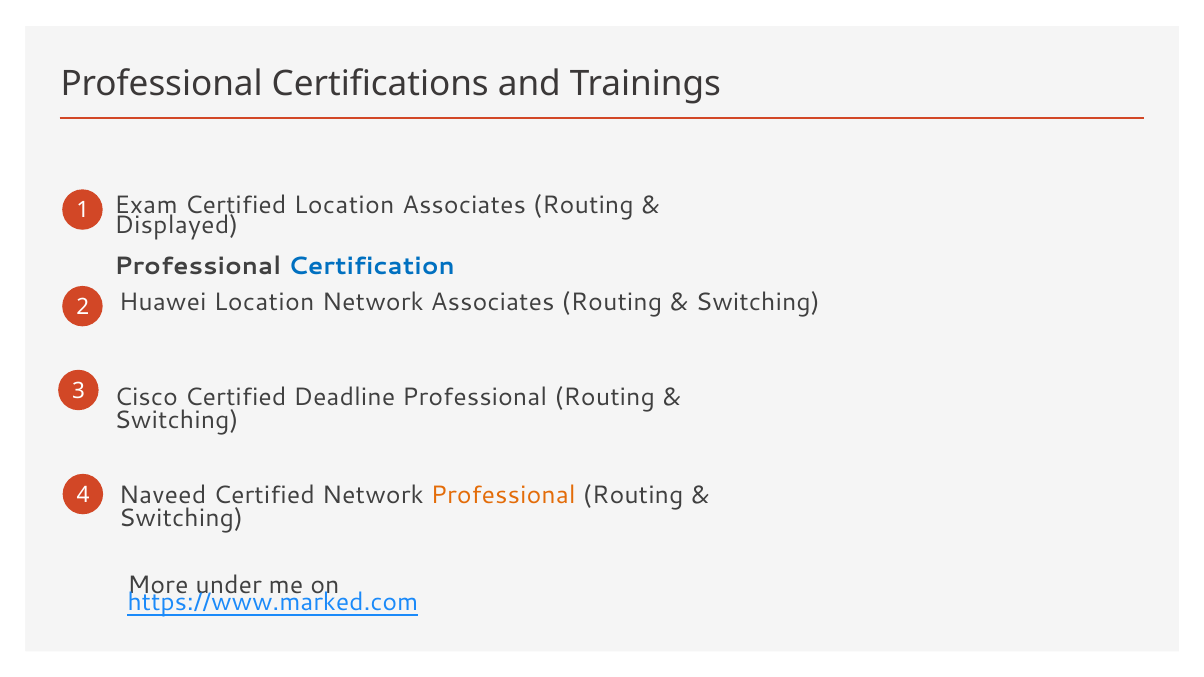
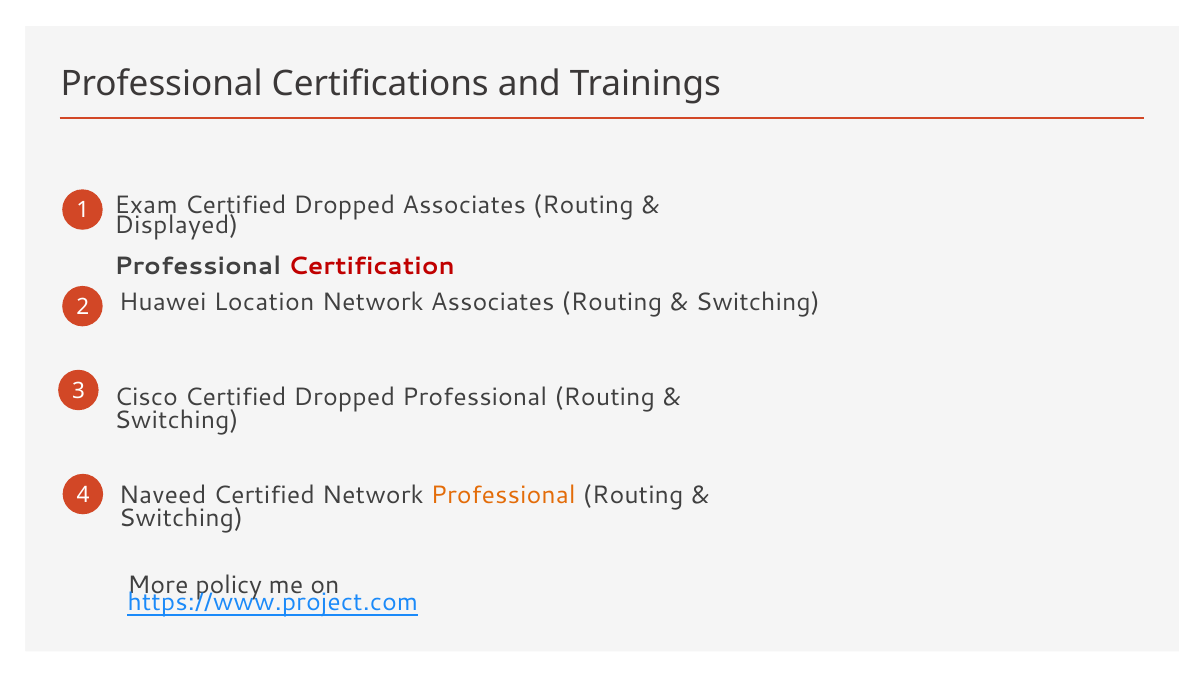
Location: Location -> Dropped (344, 205)
Certification colour: blue -> red (372, 266)
Cisco Certified Deadline: Deadline -> Dropped (344, 398)
under: under -> policy (229, 586)
https://www.marked.com: https://www.marked.com -> https://www.project.com (273, 603)
